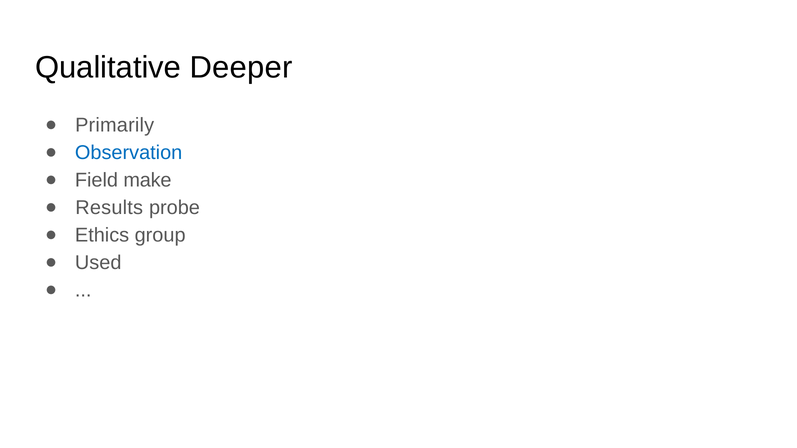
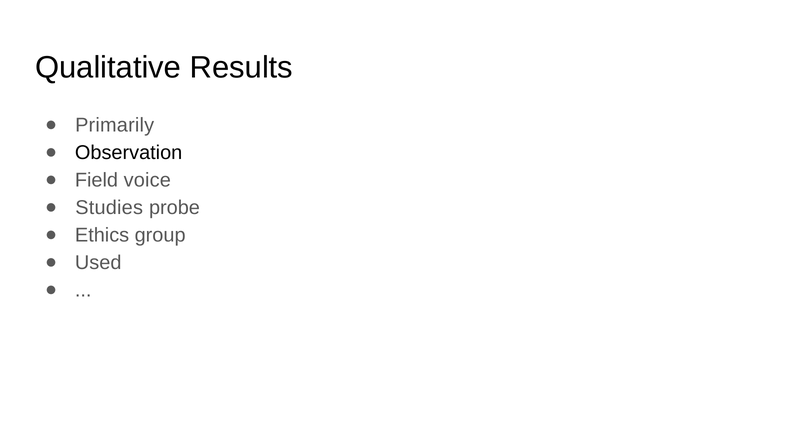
Deeper: Deeper -> Results (241, 68)
Observation colour: blue -> black (129, 153)
make: make -> voice (147, 180)
Results: Results -> Studies (109, 208)
